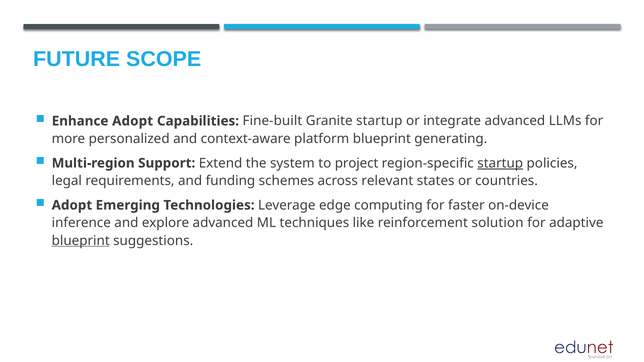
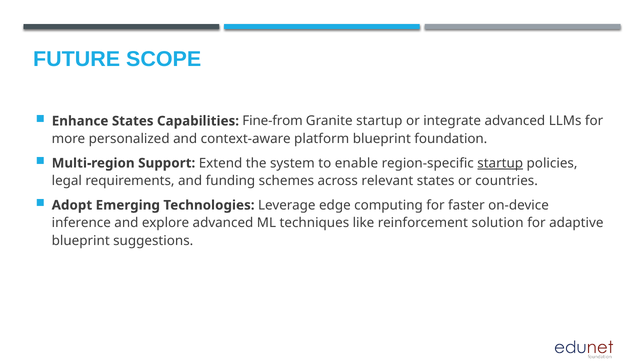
Enhance Adopt: Adopt -> States (133, 121)
Fine-built: Fine-built -> Fine-from (273, 121)
generating: generating -> foundation (451, 139)
project: project -> enable (356, 163)
blueprint underline: present -> none (81, 241)
